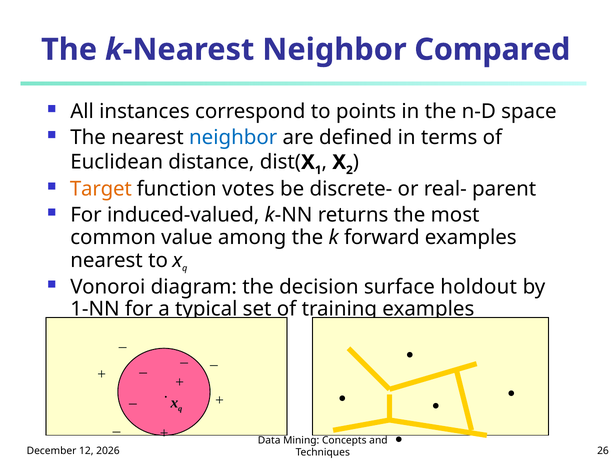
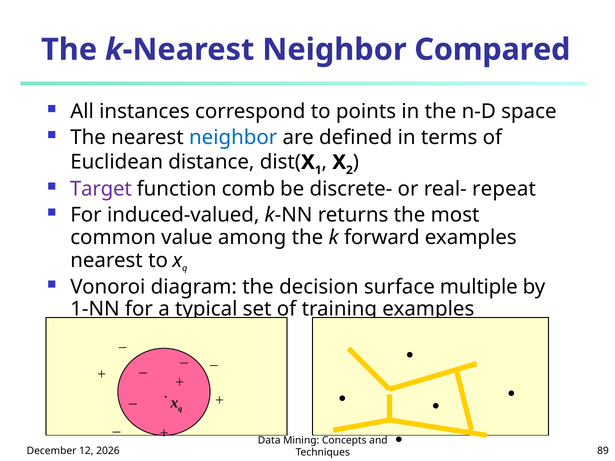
Target colour: orange -> purple (101, 189)
votes: votes -> comb (248, 189)
parent: parent -> repeat (504, 189)
holdout: holdout -> multiple (479, 287)
26: 26 -> 89 (603, 451)
